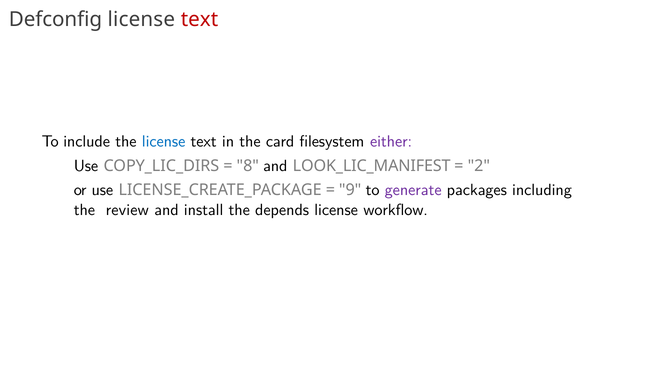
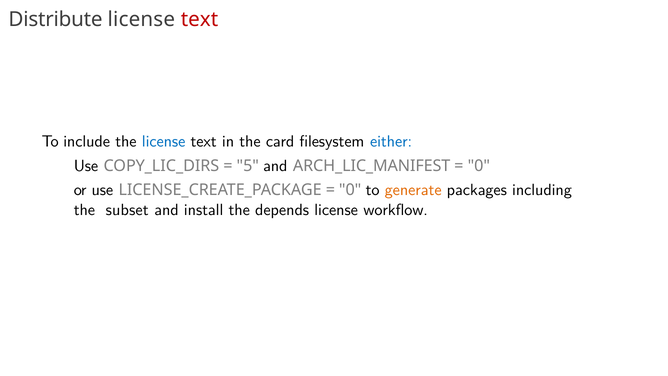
Defconfig: Defconfig -> Distribute (55, 19)
either colour: purple -> blue (391, 142)
8: 8 -> 5 (248, 166)
LOOK_LIC_MANIFEST: LOOK_LIC_MANIFEST -> ARCH_LIC_MANIFEST (372, 166)
2: 2 -> 0 (479, 166)
9: 9 -> 0 (350, 190)
generate colour: purple -> orange (413, 190)
review: review -> subset (127, 210)
